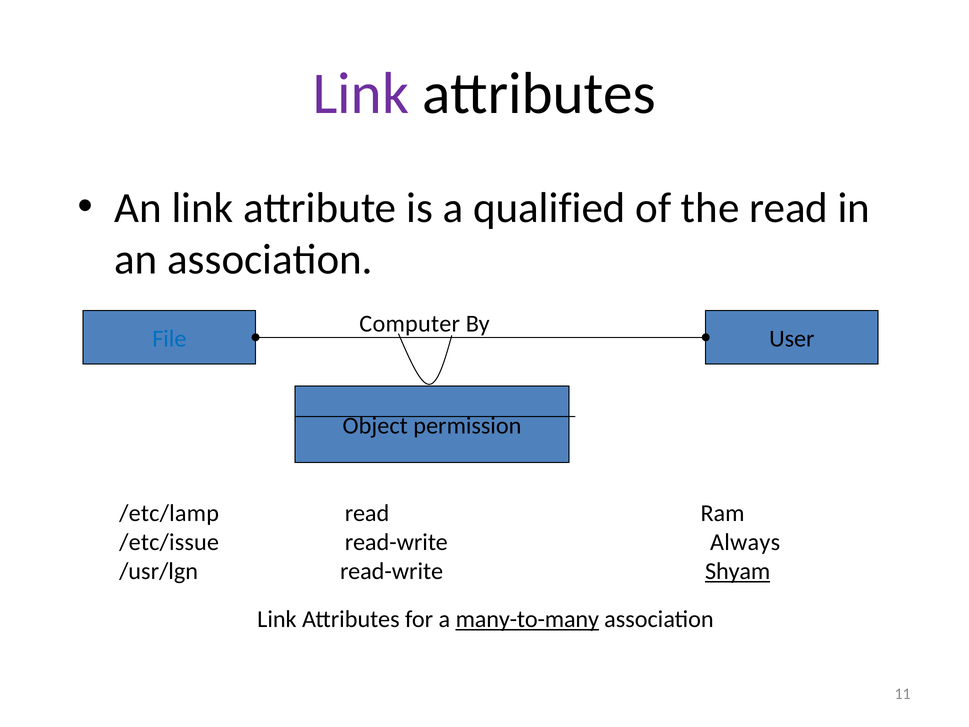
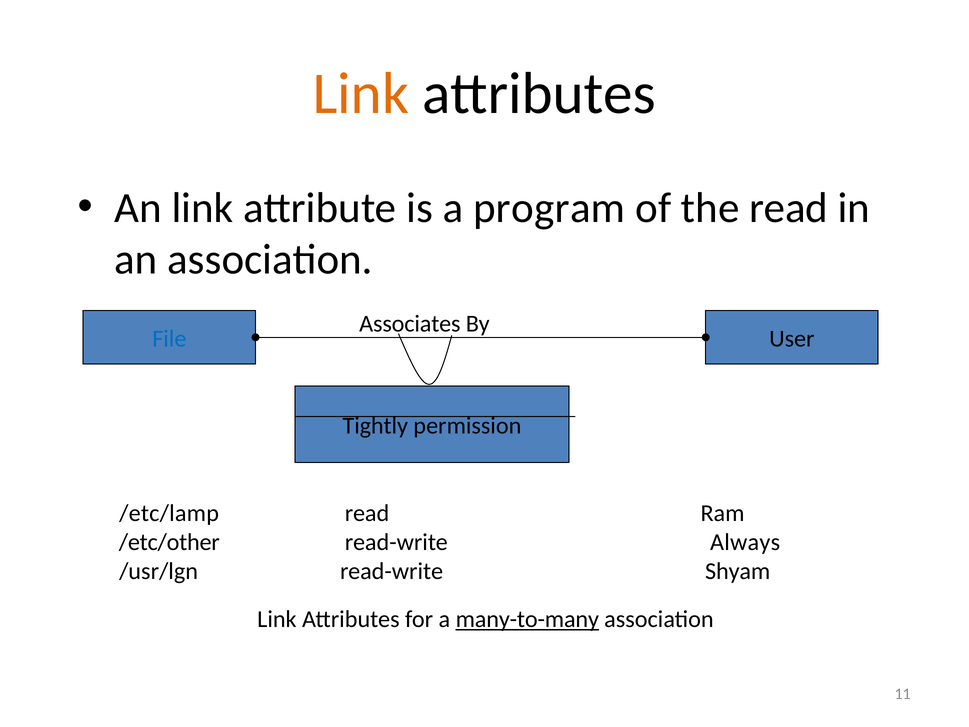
Link colour: purple -> orange (361, 94)
qualified: qualified -> program (549, 208)
Computer: Computer -> Associates (410, 324)
Object: Object -> Tightly (375, 426)
/etc/issue: /etc/issue -> /etc/other (169, 542)
Shyam underline: present -> none (738, 571)
